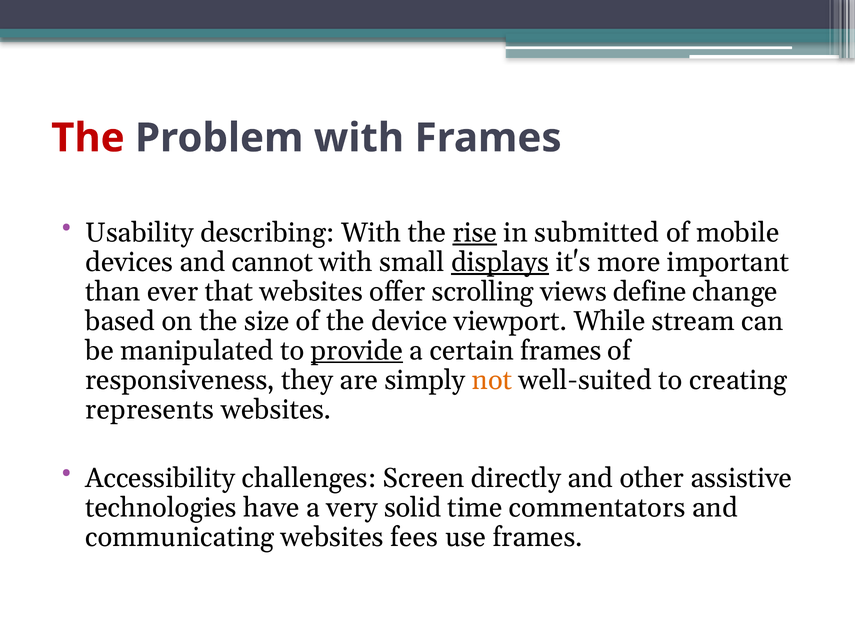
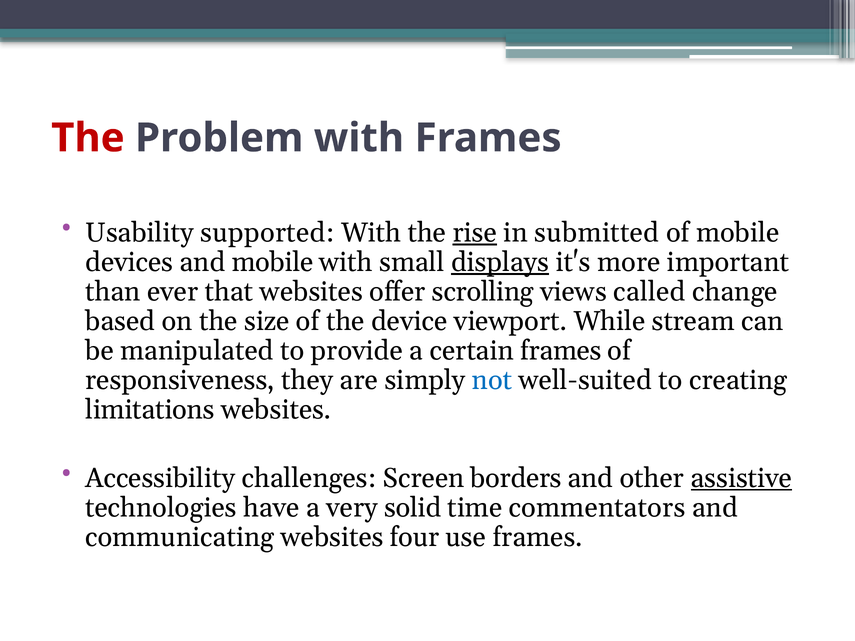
describing: describing -> supported (267, 233)
and cannot: cannot -> mobile (272, 262)
define: define -> called (649, 292)
provide underline: present -> none (357, 351)
not colour: orange -> blue (492, 380)
represents: represents -> limitations (150, 410)
directly: directly -> borders (516, 478)
assistive underline: none -> present (741, 478)
fees: fees -> four (415, 537)
